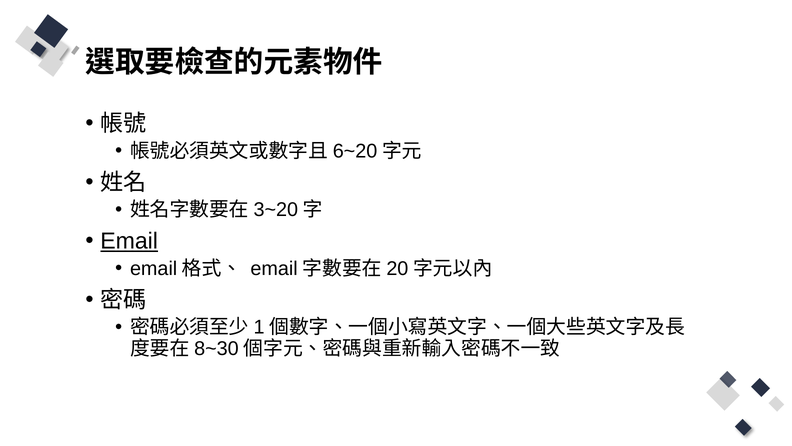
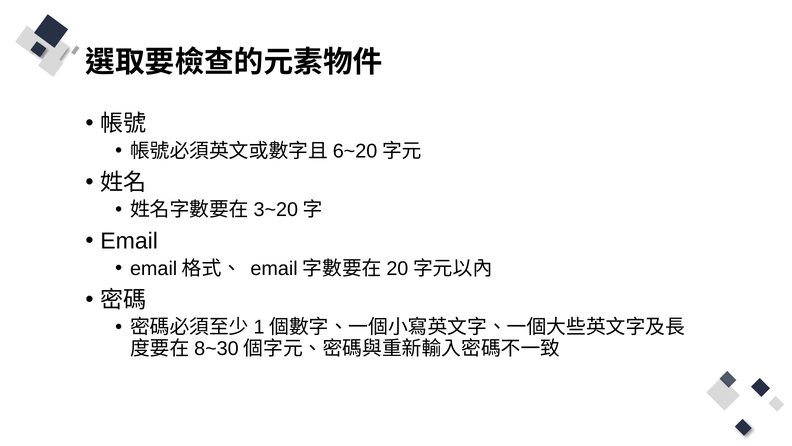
Email underline: present -> none (129, 241)
